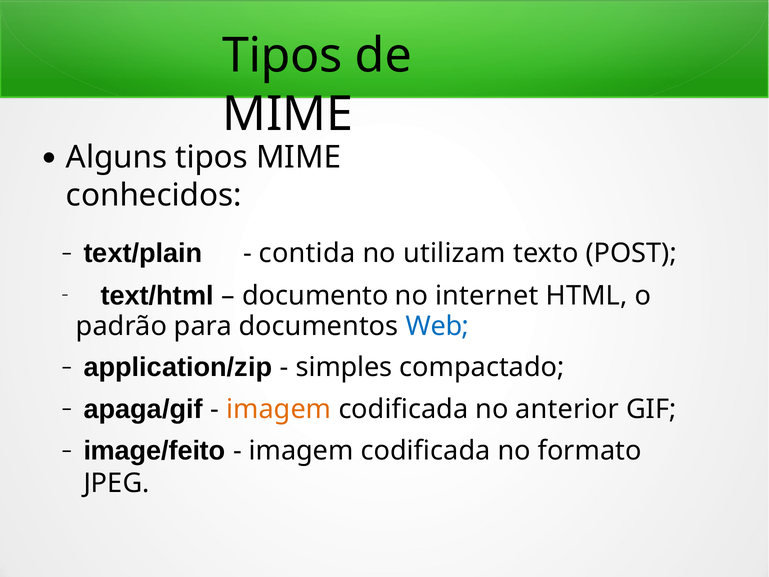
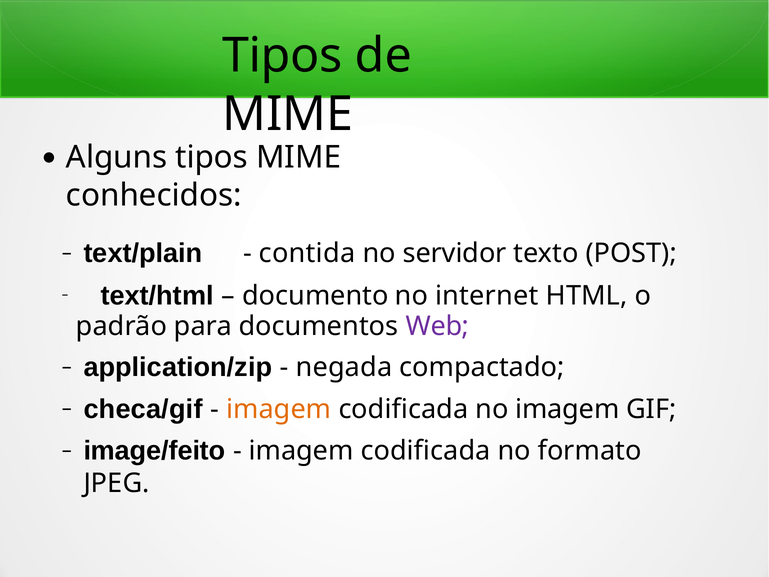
utilizam: utilizam -> servidor (455, 253)
Web colour: blue -> purple (437, 326)
simples: simples -> negada (344, 367)
apaga/gif: apaga/gif -> checa/gif (143, 409)
no anterior: anterior -> imagem (567, 409)
